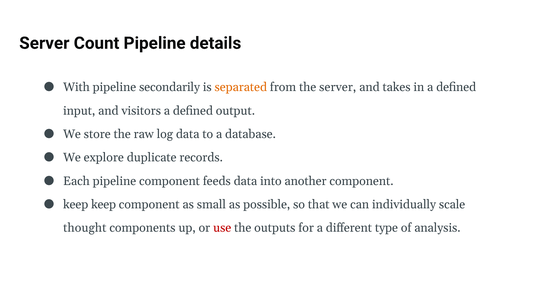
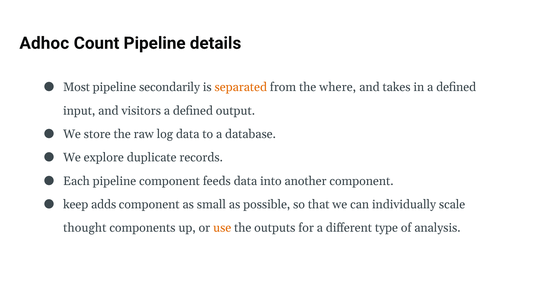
Server: Server -> Adhoc (44, 43)
With: With -> Most (77, 87)
the server: server -> where (338, 87)
keep keep: keep -> adds (104, 204)
use colour: red -> orange (222, 228)
